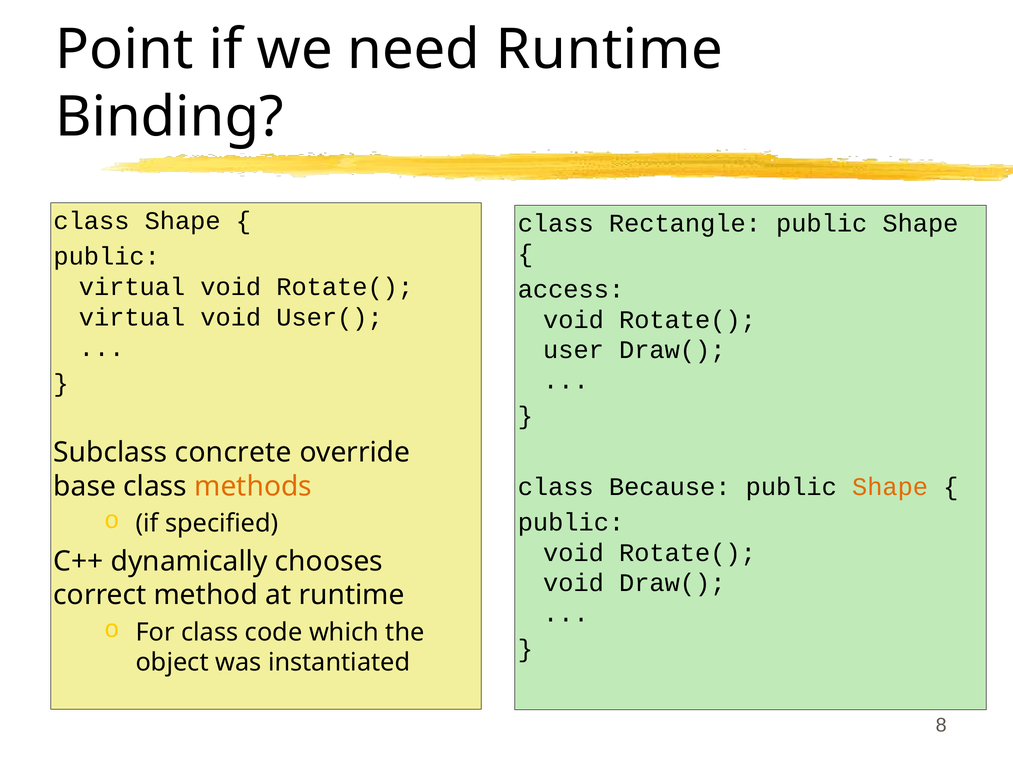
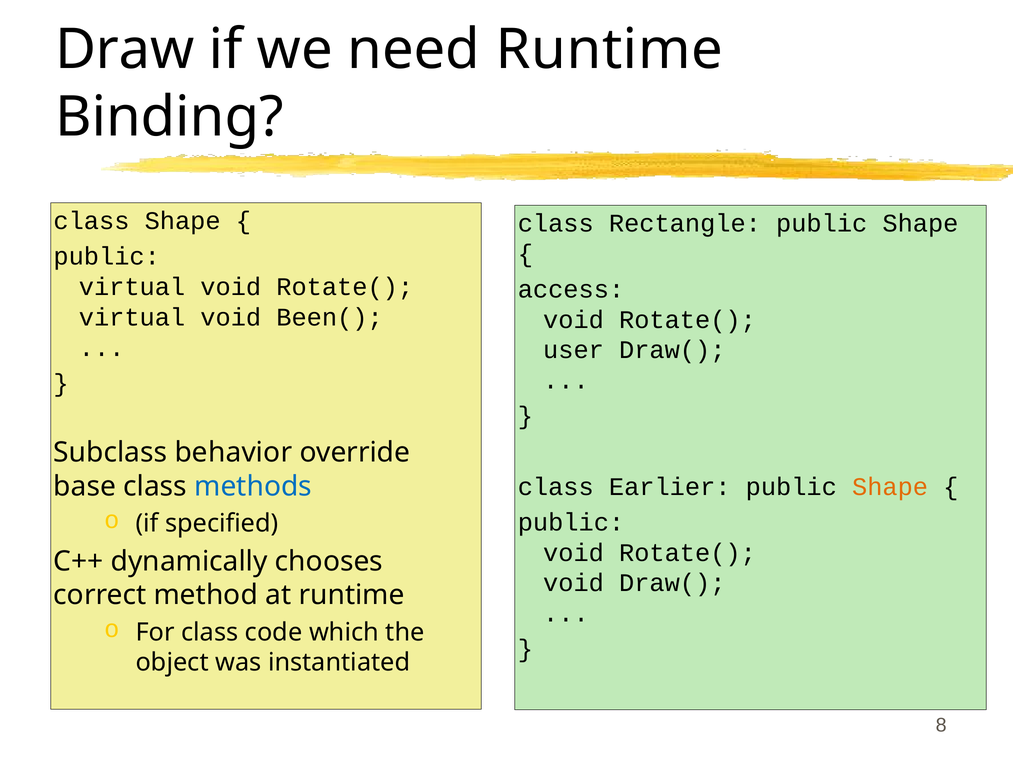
Point: Point -> Draw (125, 50)
User(: User( -> Been( (330, 317)
concrete: concrete -> behavior (233, 452)
Because: Because -> Earlier (670, 487)
methods colour: orange -> blue (253, 486)
